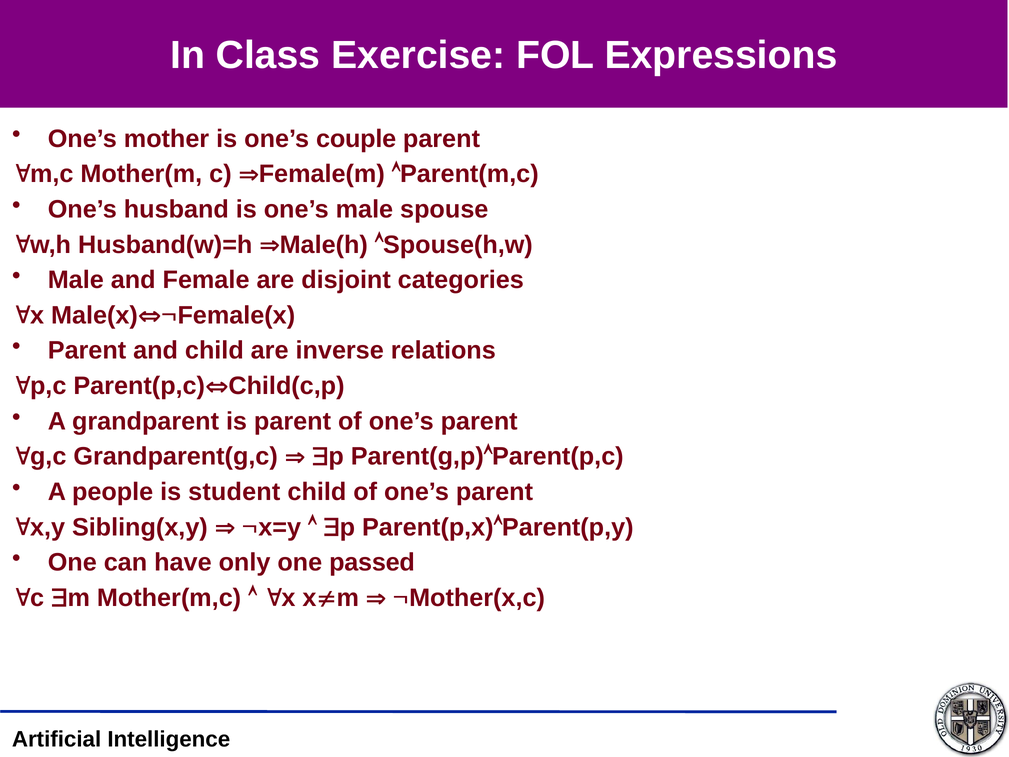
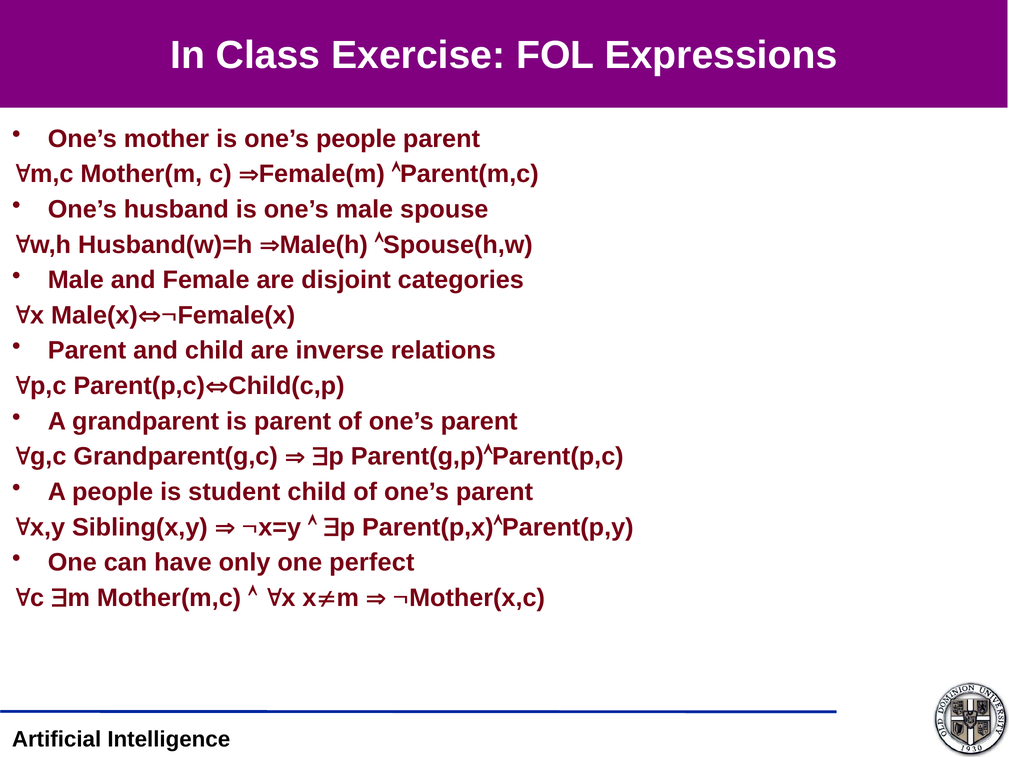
one’s couple: couple -> people (356, 139)
passed: passed -> perfect (372, 562)
